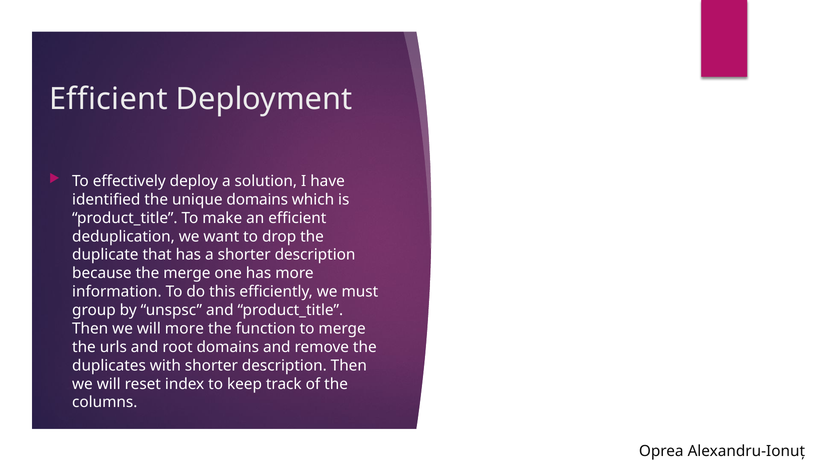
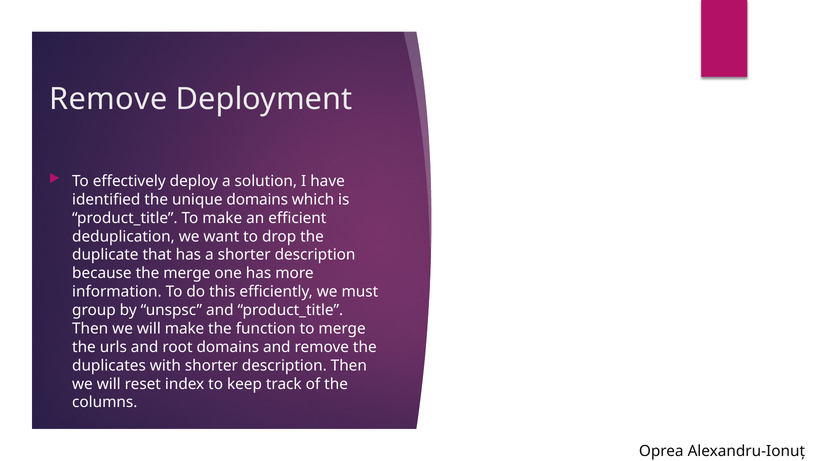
Efficient: Efficient -> Remove (108, 99)
will more: more -> make (185, 328)
